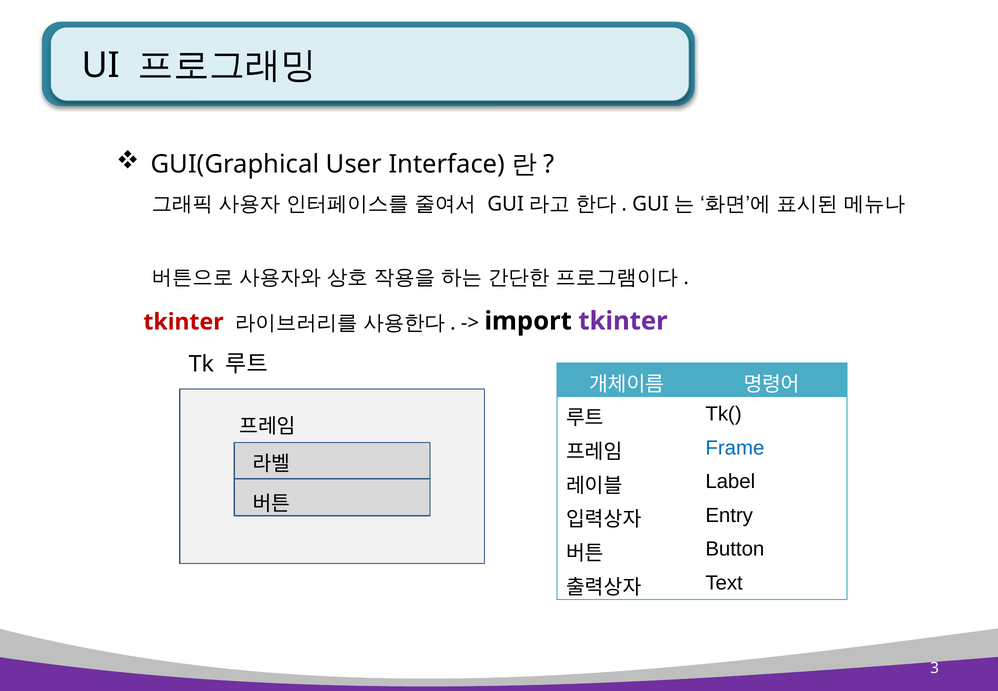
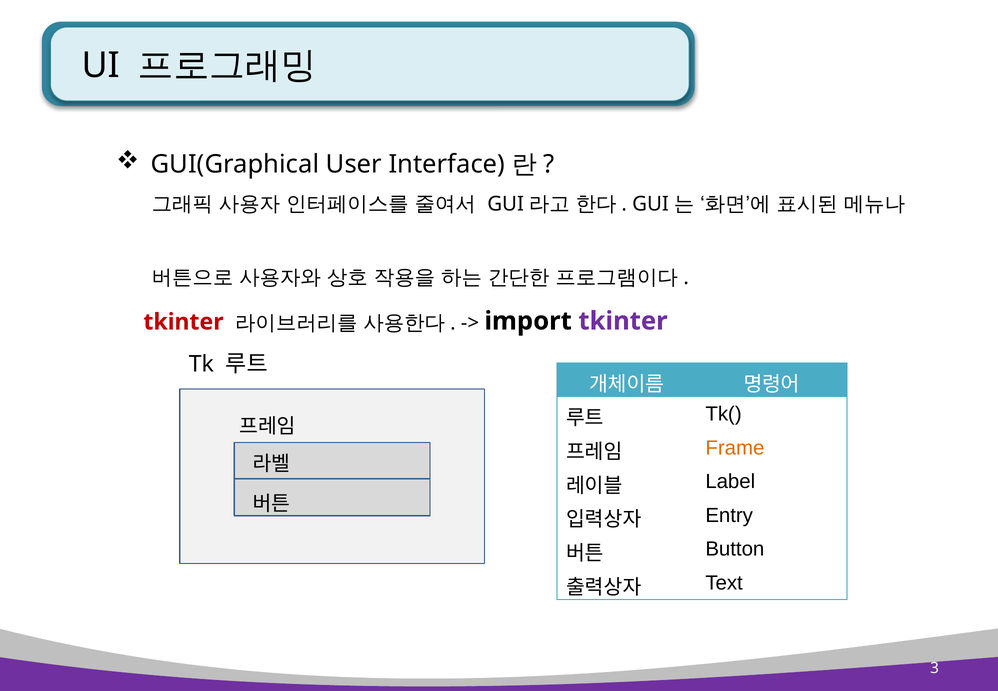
Frame colour: blue -> orange (735, 448)
